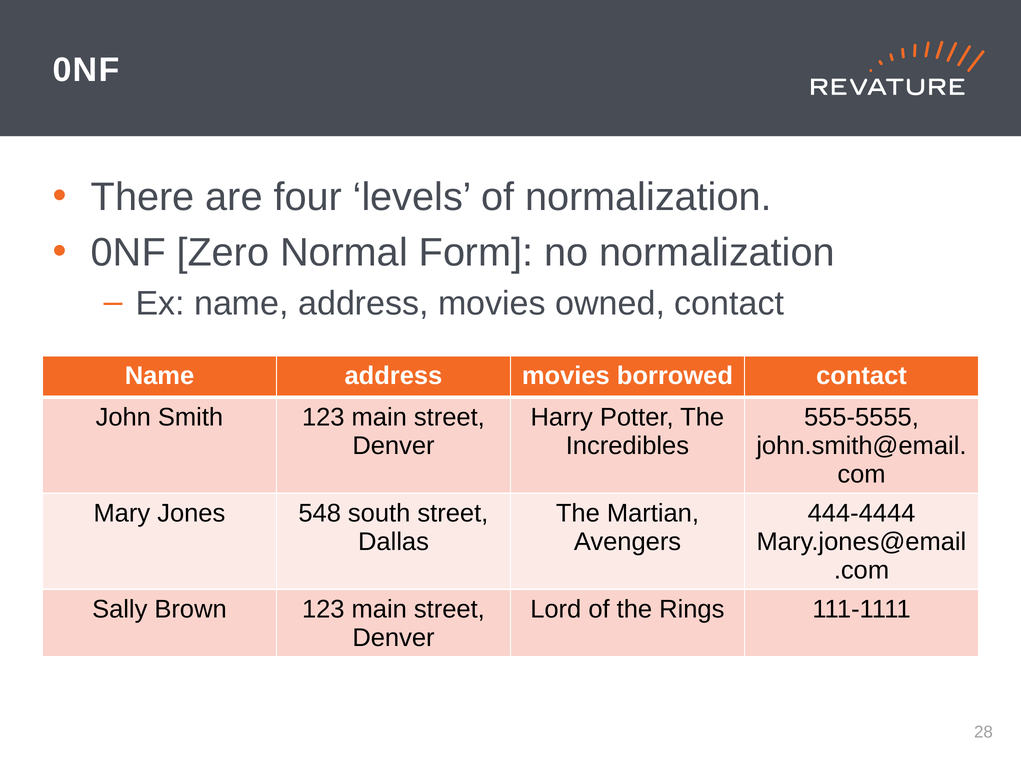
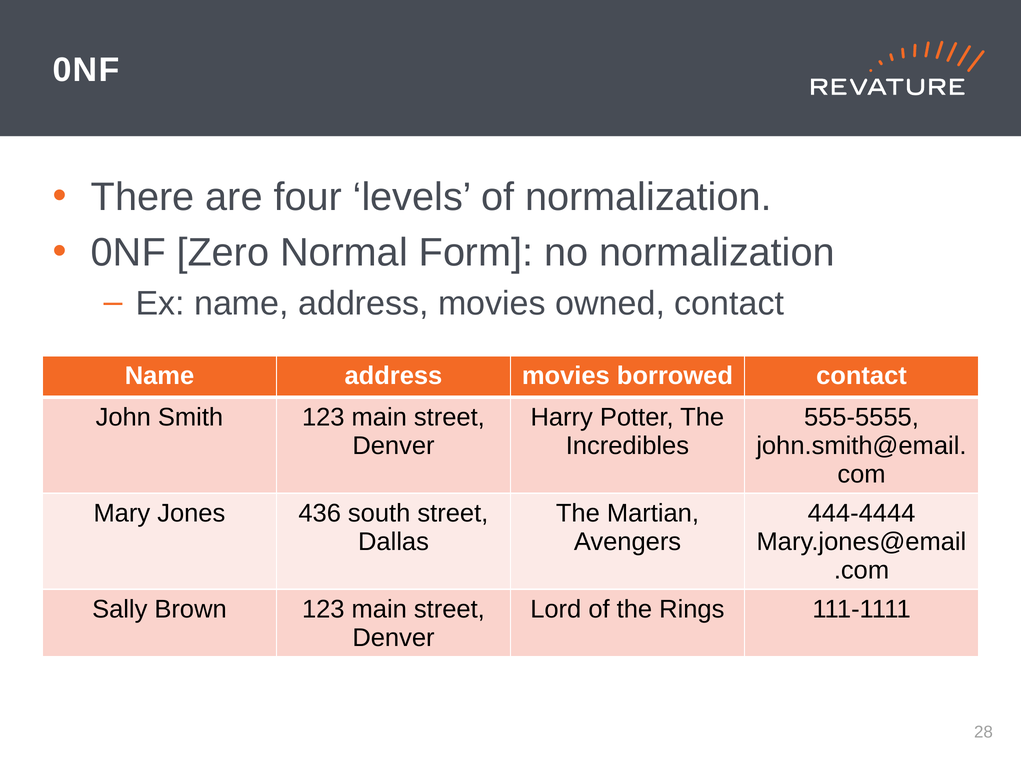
548: 548 -> 436 (320, 513)
